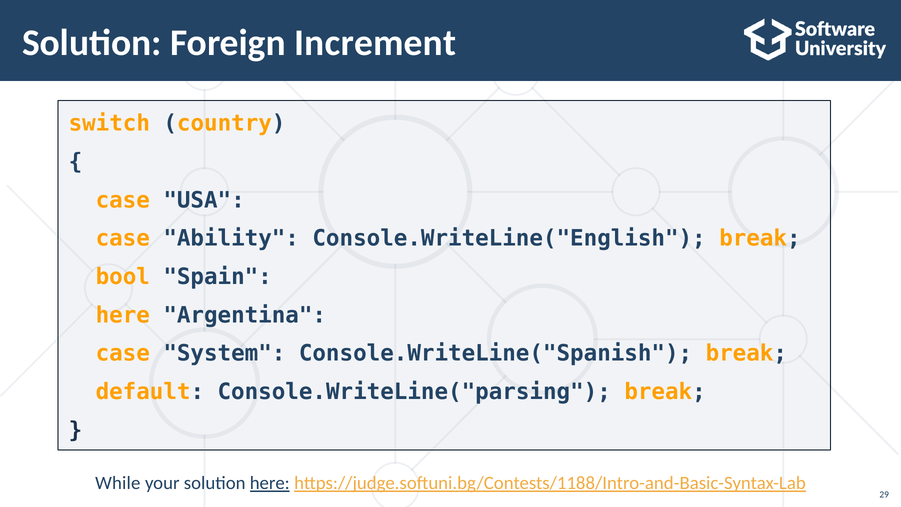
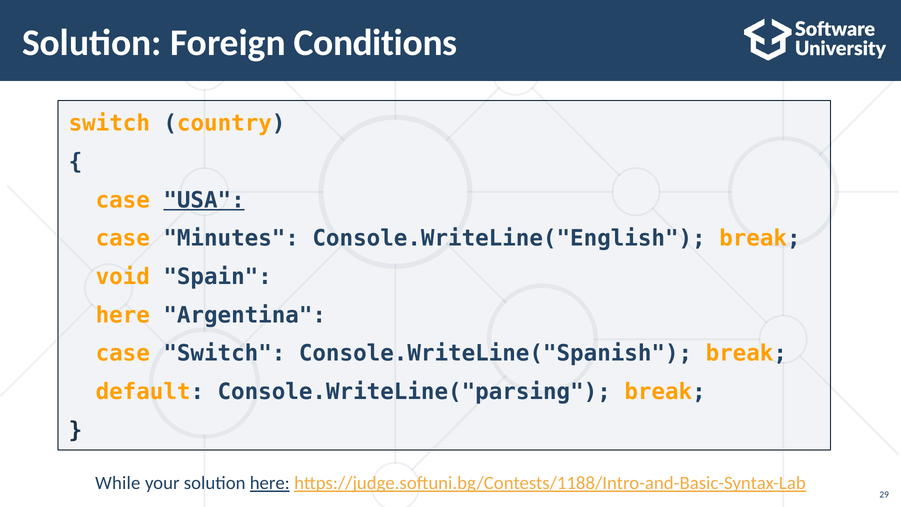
Increment: Increment -> Conditions (375, 43)
USA underline: none -> present (204, 200)
Ability: Ability -> Minutes (231, 238)
bool: bool -> void (123, 277)
case System: System -> Switch (224, 353)
